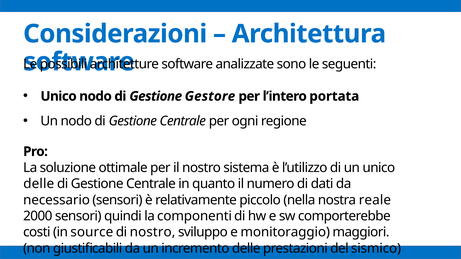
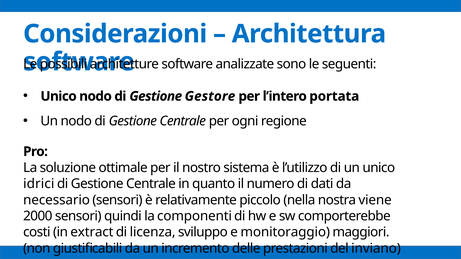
delle: delle -> idrici (39, 184)
reale: reale -> viene (375, 200)
source: source -> extract (92, 232)
di nostro: nostro -> licenza (153, 232)
sismico: sismico -> inviano (376, 249)
